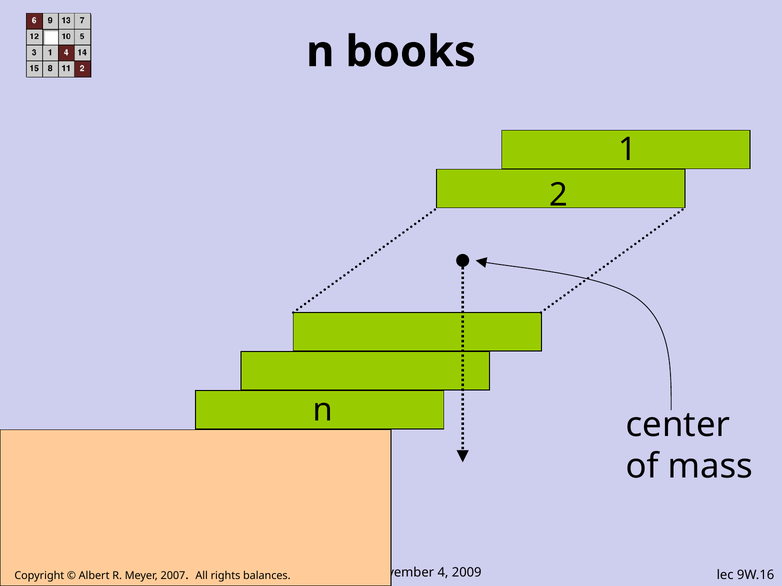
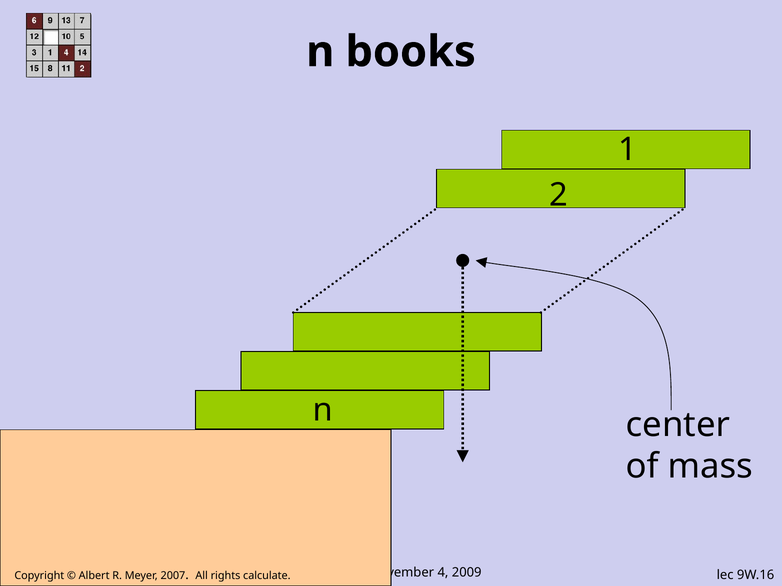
balances: balances -> calculate (267, 576)
